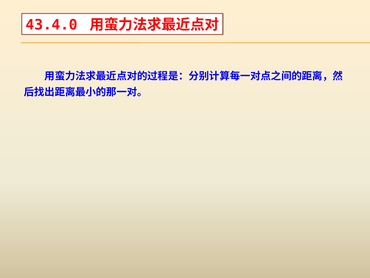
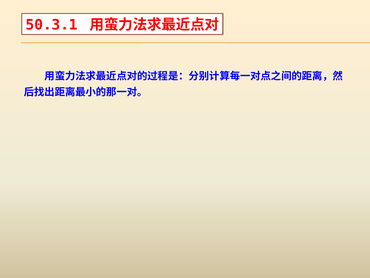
43.4.0: 43.4.0 -> 50.3.1 (52, 25)
